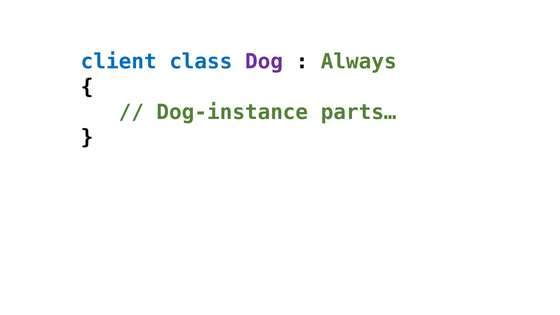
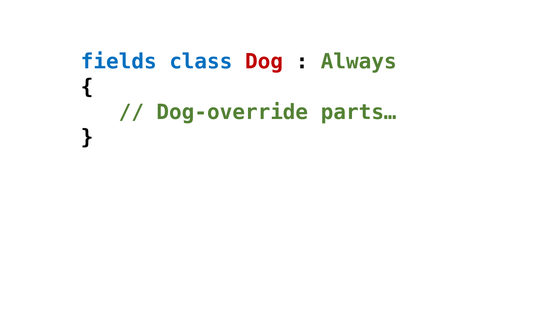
client: client -> fields (119, 62)
Dog colour: purple -> red (264, 62)
Dog-instance: Dog-instance -> Dog-override (232, 112)
